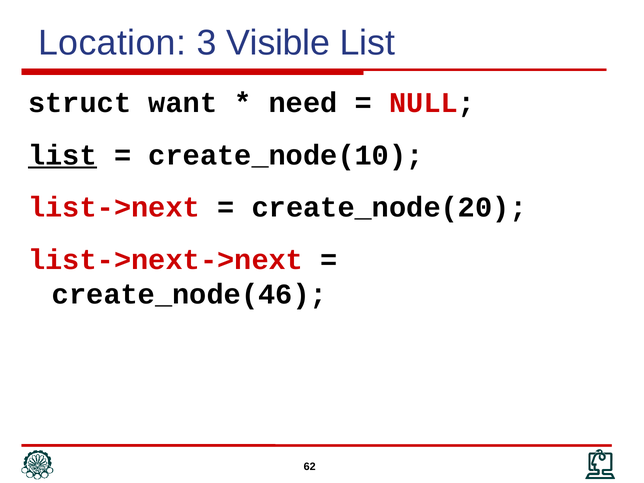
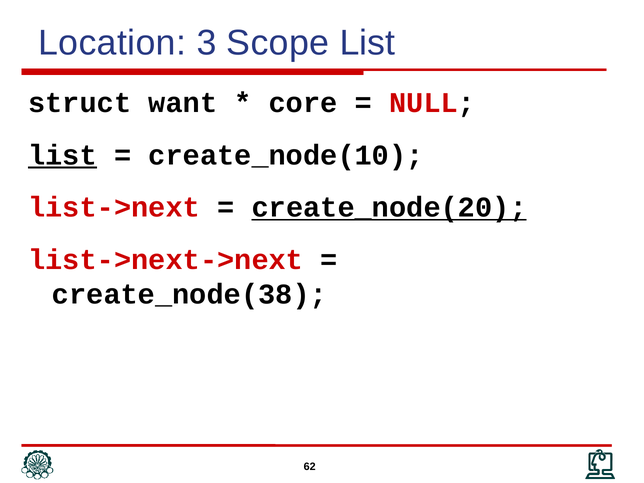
Visible: Visible -> Scope (278, 43)
need: need -> core (303, 103)
create_node(20 underline: none -> present (389, 207)
create_node(46: create_node(46 -> create_node(38 (189, 294)
